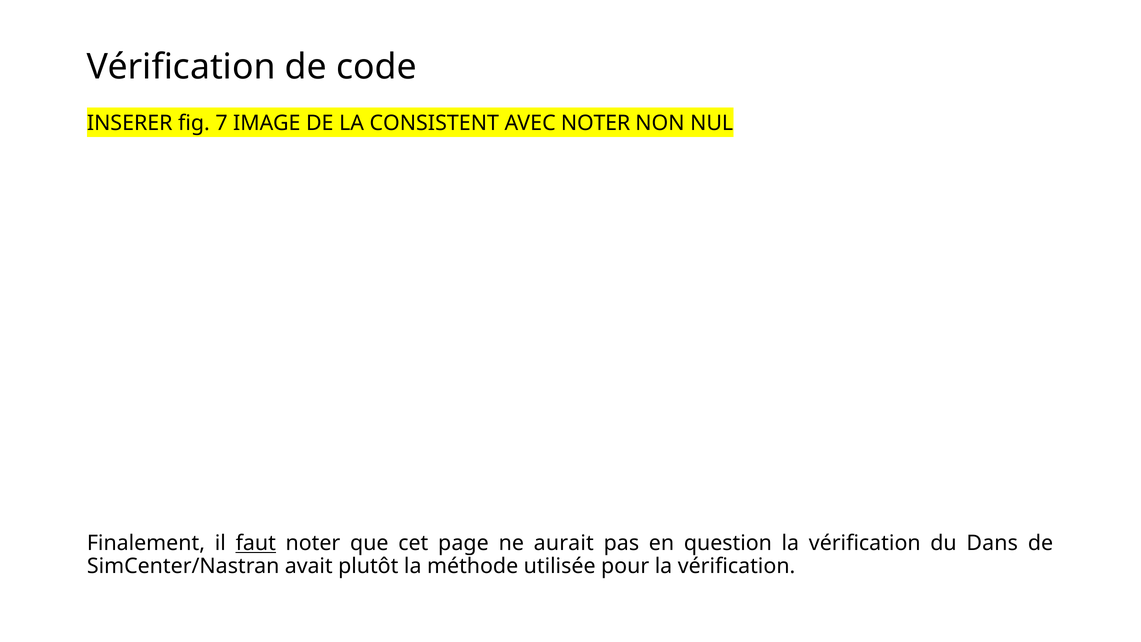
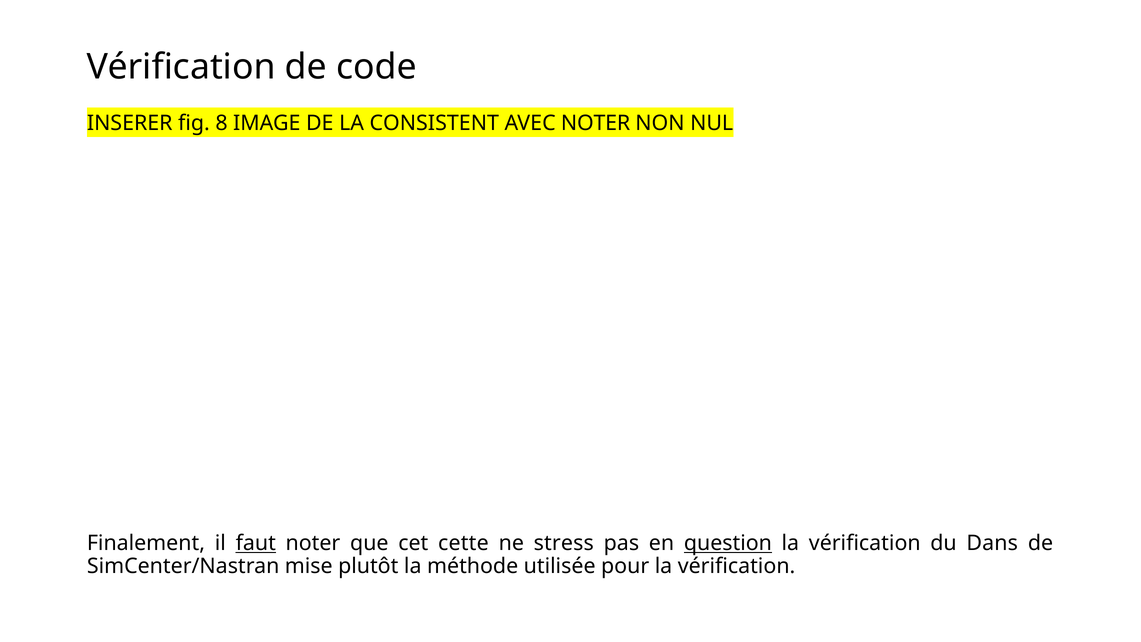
7: 7 -> 8 (222, 123)
page: page -> cette (463, 543)
aurait: aurait -> stress (564, 543)
question underline: none -> present (728, 543)
avait: avait -> mise (309, 566)
